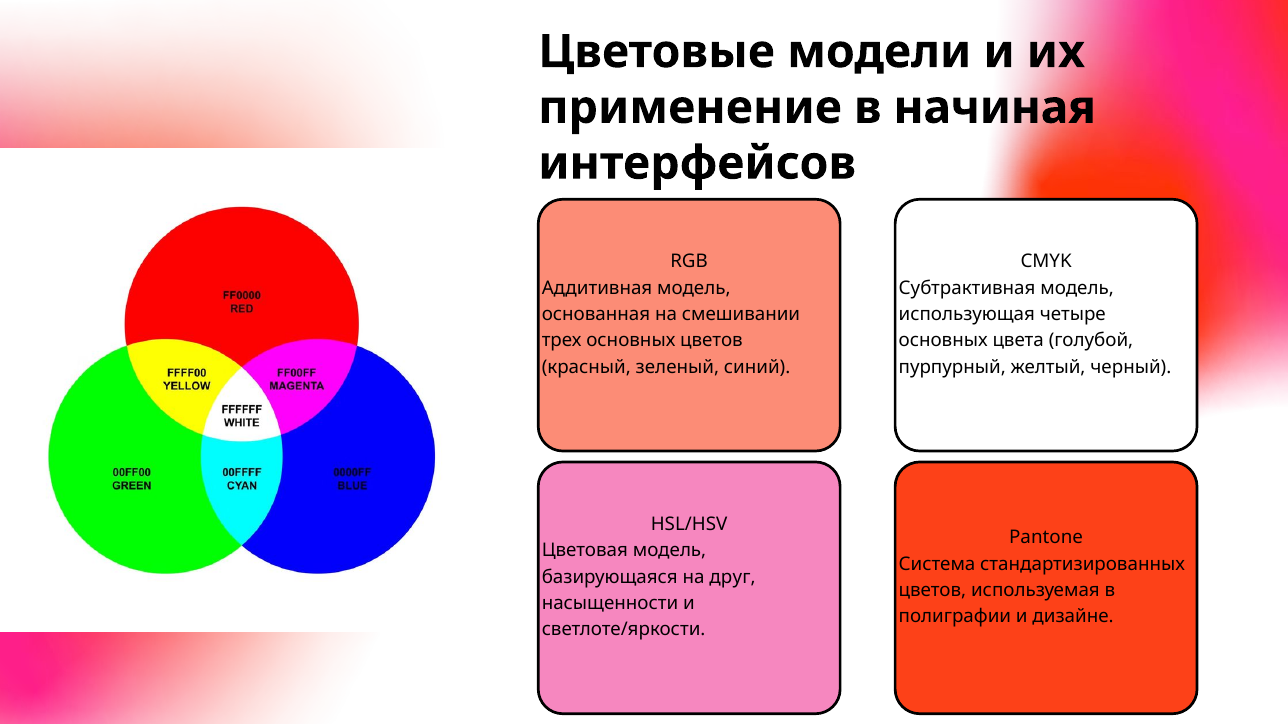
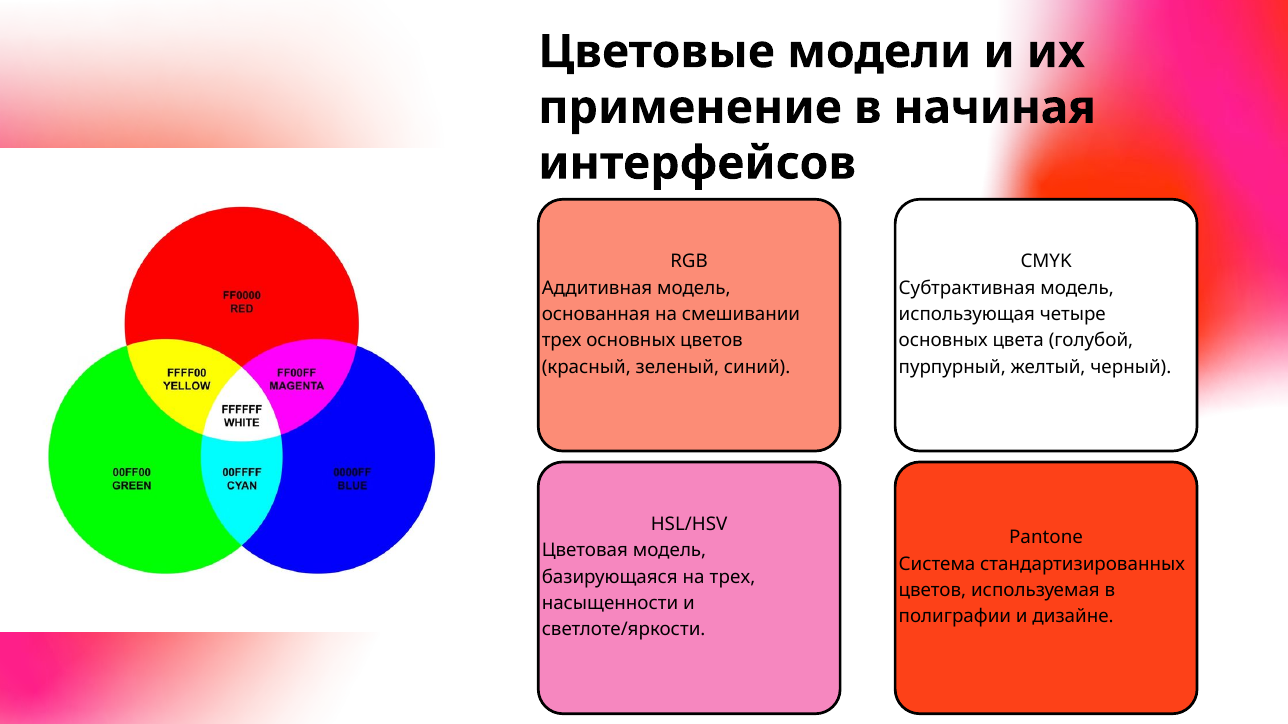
на друг: друг -> трех (733, 577)
